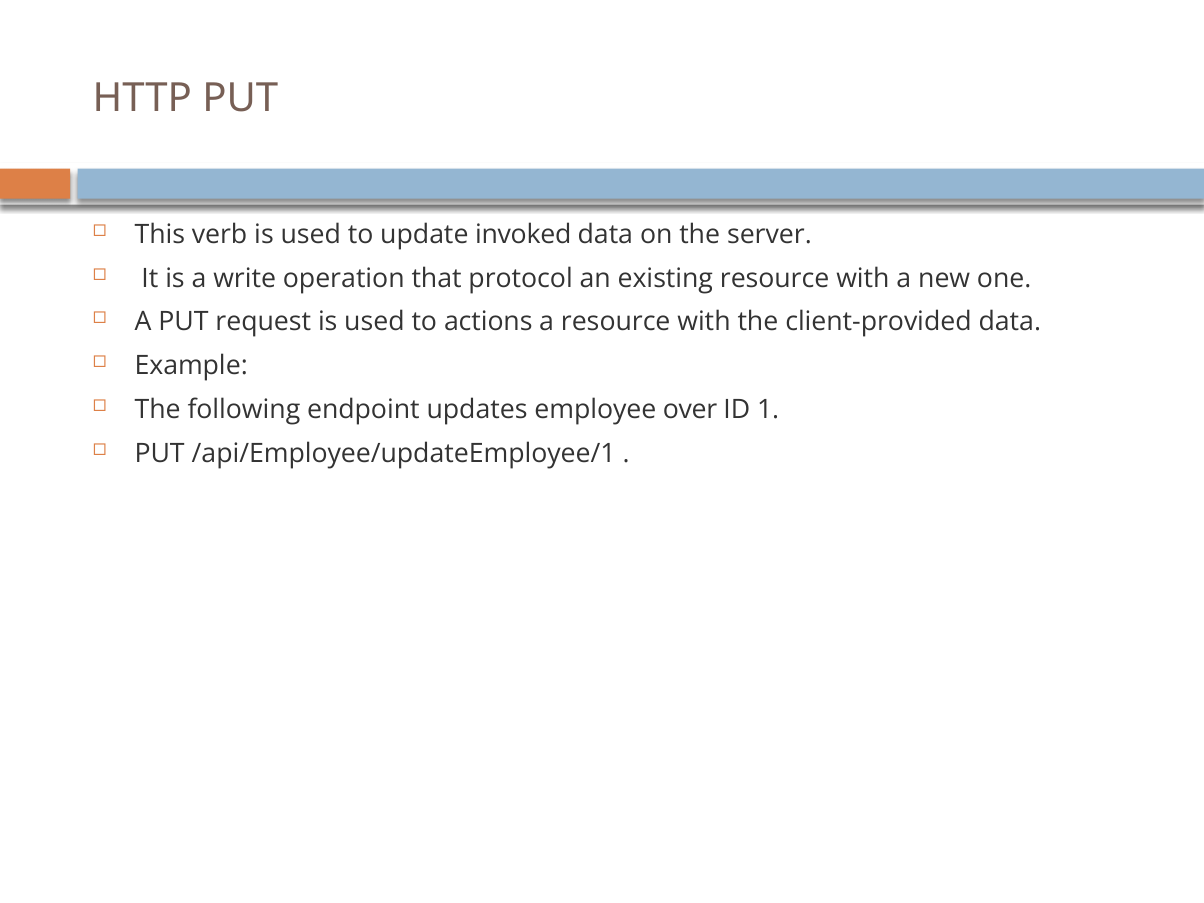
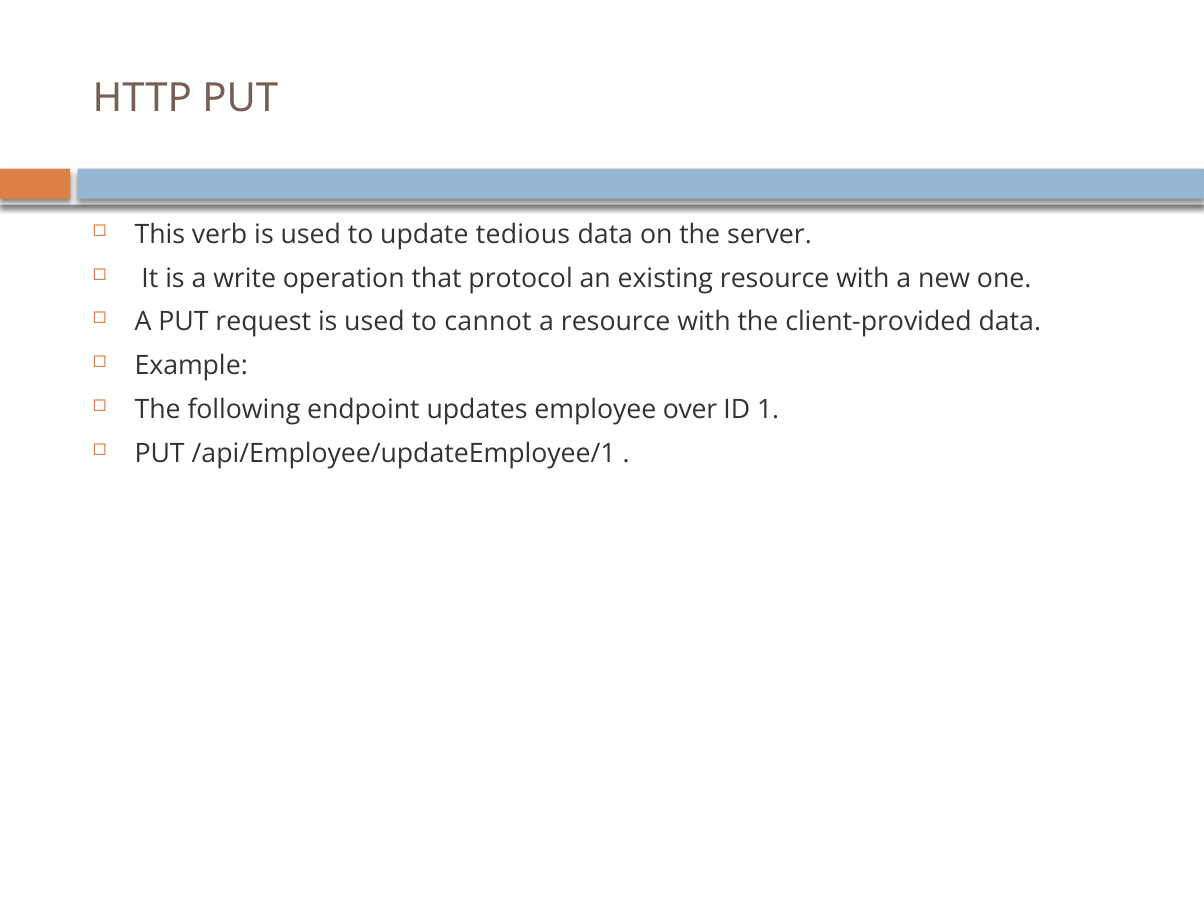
invoked: invoked -> tedious (523, 234)
actions: actions -> cannot (488, 322)
